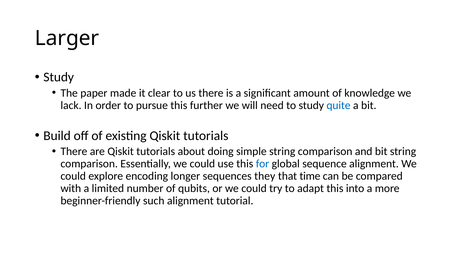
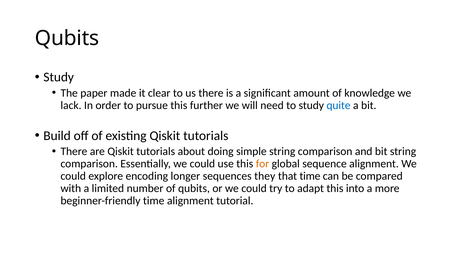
Larger: Larger -> Qubits (67, 38)
for colour: blue -> orange (262, 164)
beginner-friendly such: such -> time (154, 201)
